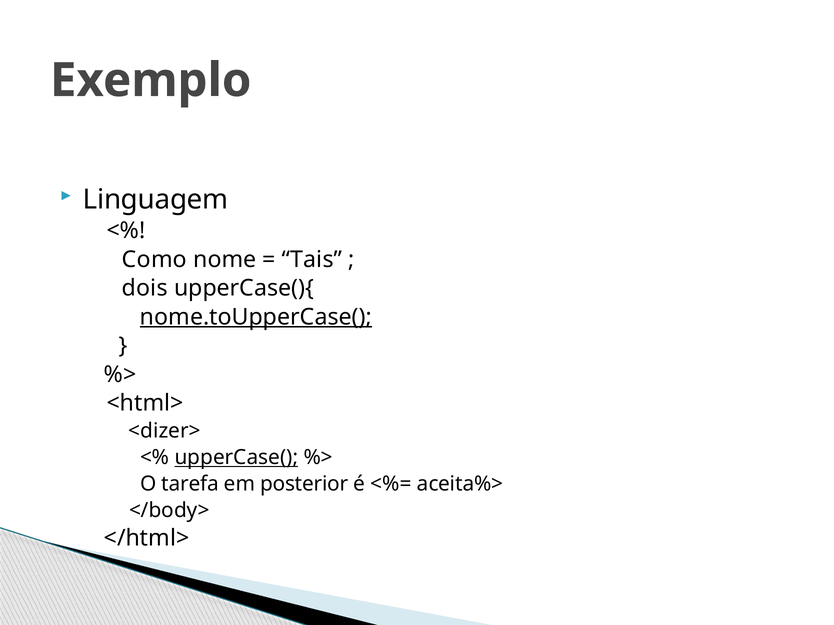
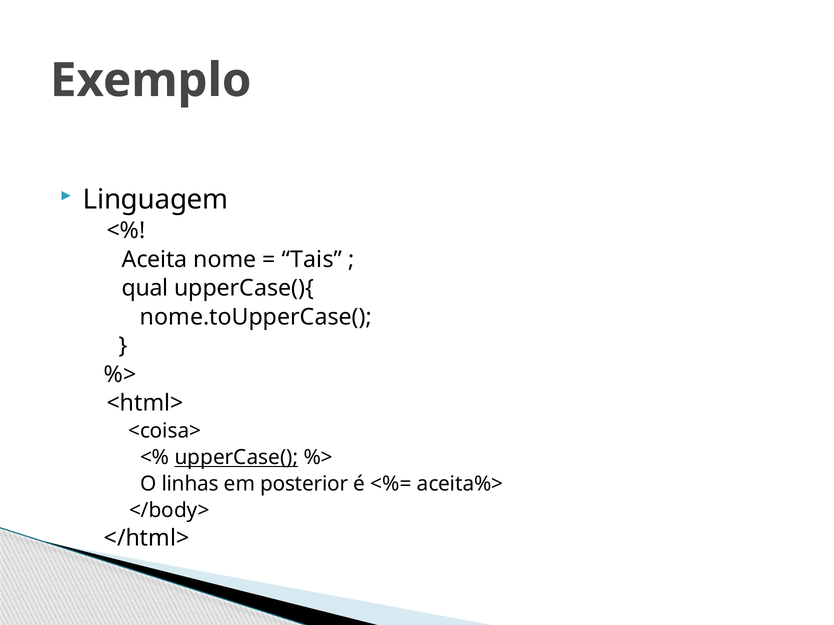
Como: Como -> Aceita (155, 260)
dois: dois -> qual (145, 288)
nome.toUpperCase( underline: present -> none (256, 317)
<dizer>: <dizer> -> <coisa> (165, 431)
tarefa: tarefa -> linhas (190, 484)
